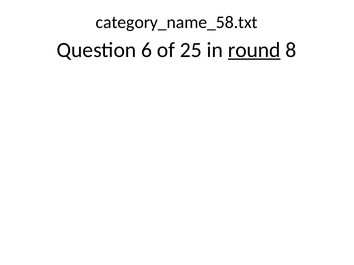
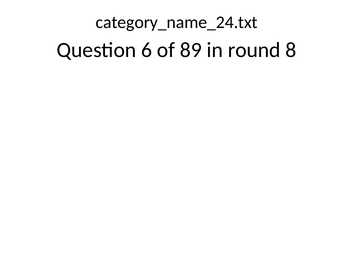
category_name_58.txt: category_name_58.txt -> category_name_24.txt (177, 22)
25: 25 -> 89 (191, 50)
round underline: present -> none (254, 50)
